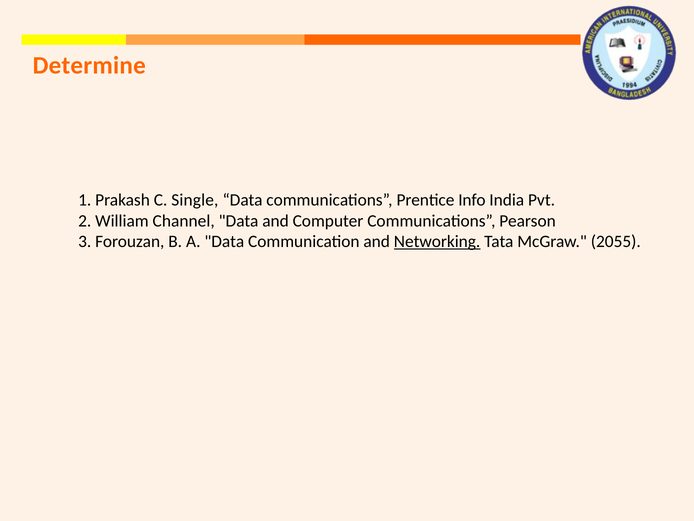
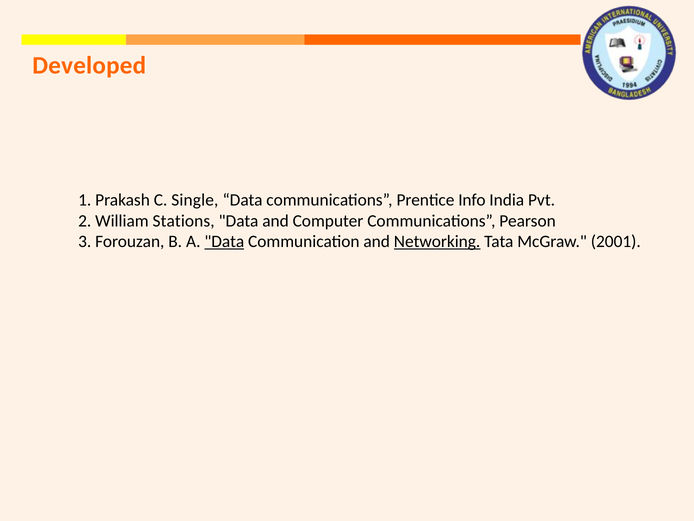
Determine: Determine -> Developed (89, 65)
Channel: Channel -> Stations (184, 221)
Data underline: none -> present (224, 242)
2055: 2055 -> 2001 (616, 242)
